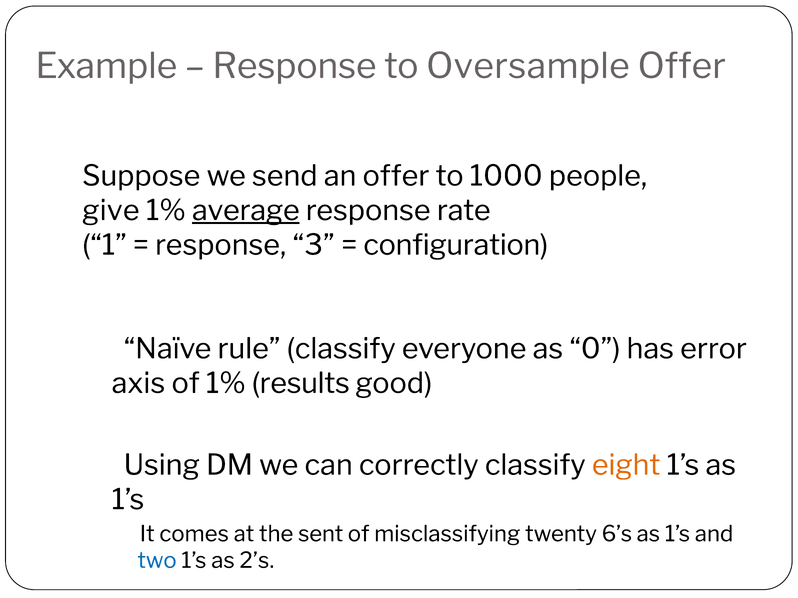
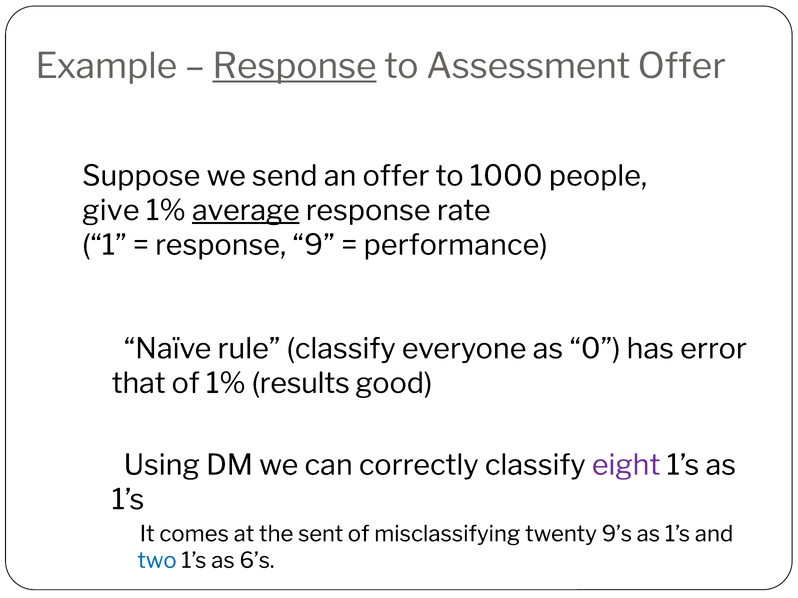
Response underline: none -> present (294, 66)
Oversample: Oversample -> Assessment (528, 66)
3: 3 -> 9 (314, 245)
configuration: configuration -> performance (456, 245)
axis: axis -> that (139, 384)
eight colour: orange -> purple (626, 466)
6’s: 6’s -> 9’s (617, 534)
2’s: 2’s -> 6’s (257, 561)
